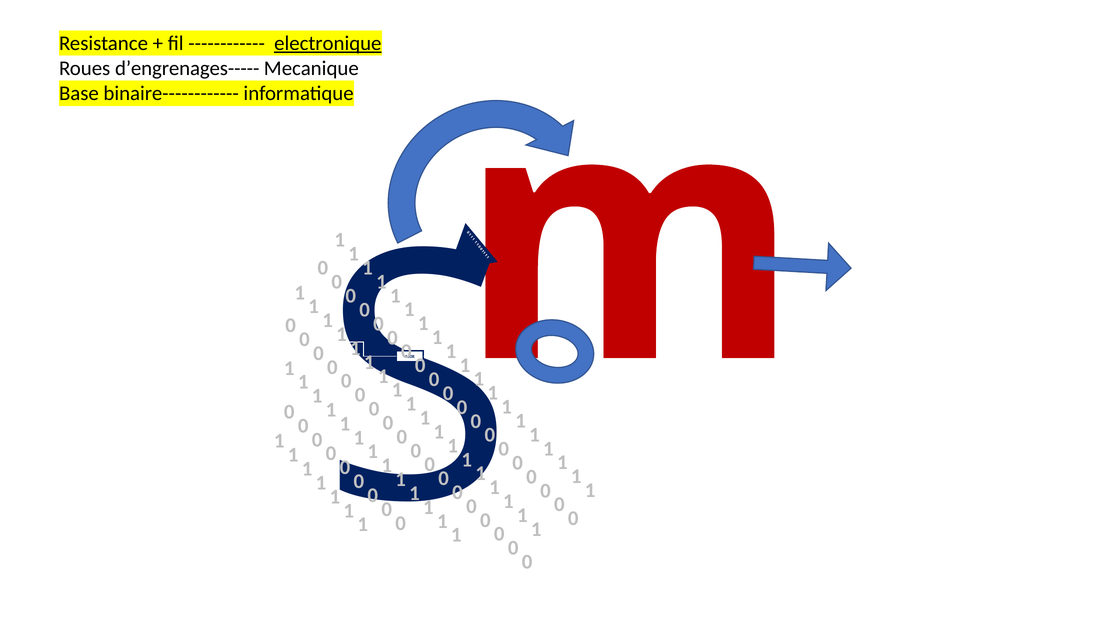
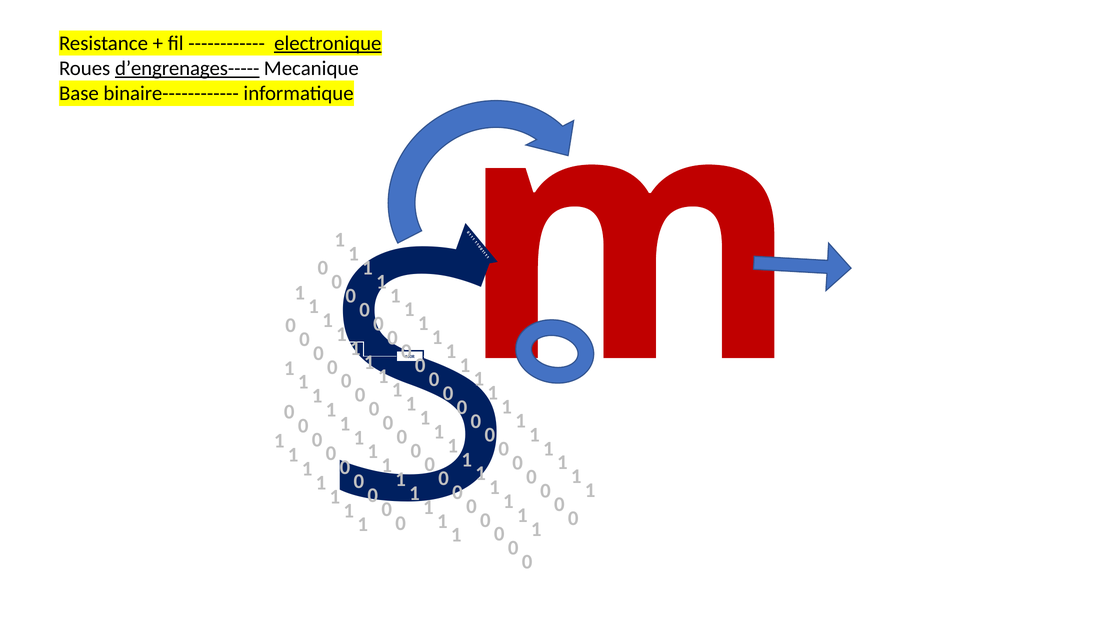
d’engrenages----- underline: none -> present (187, 68)
